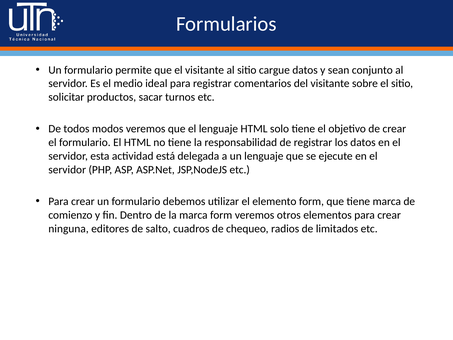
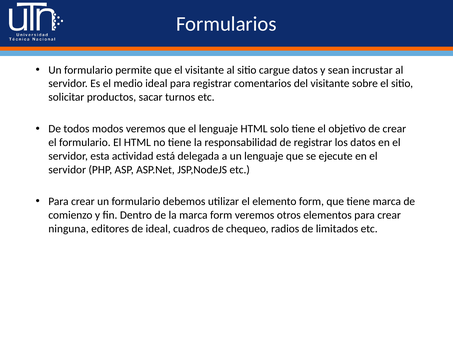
conjunto: conjunto -> incrustar (372, 70)
de salto: salto -> ideal (158, 228)
